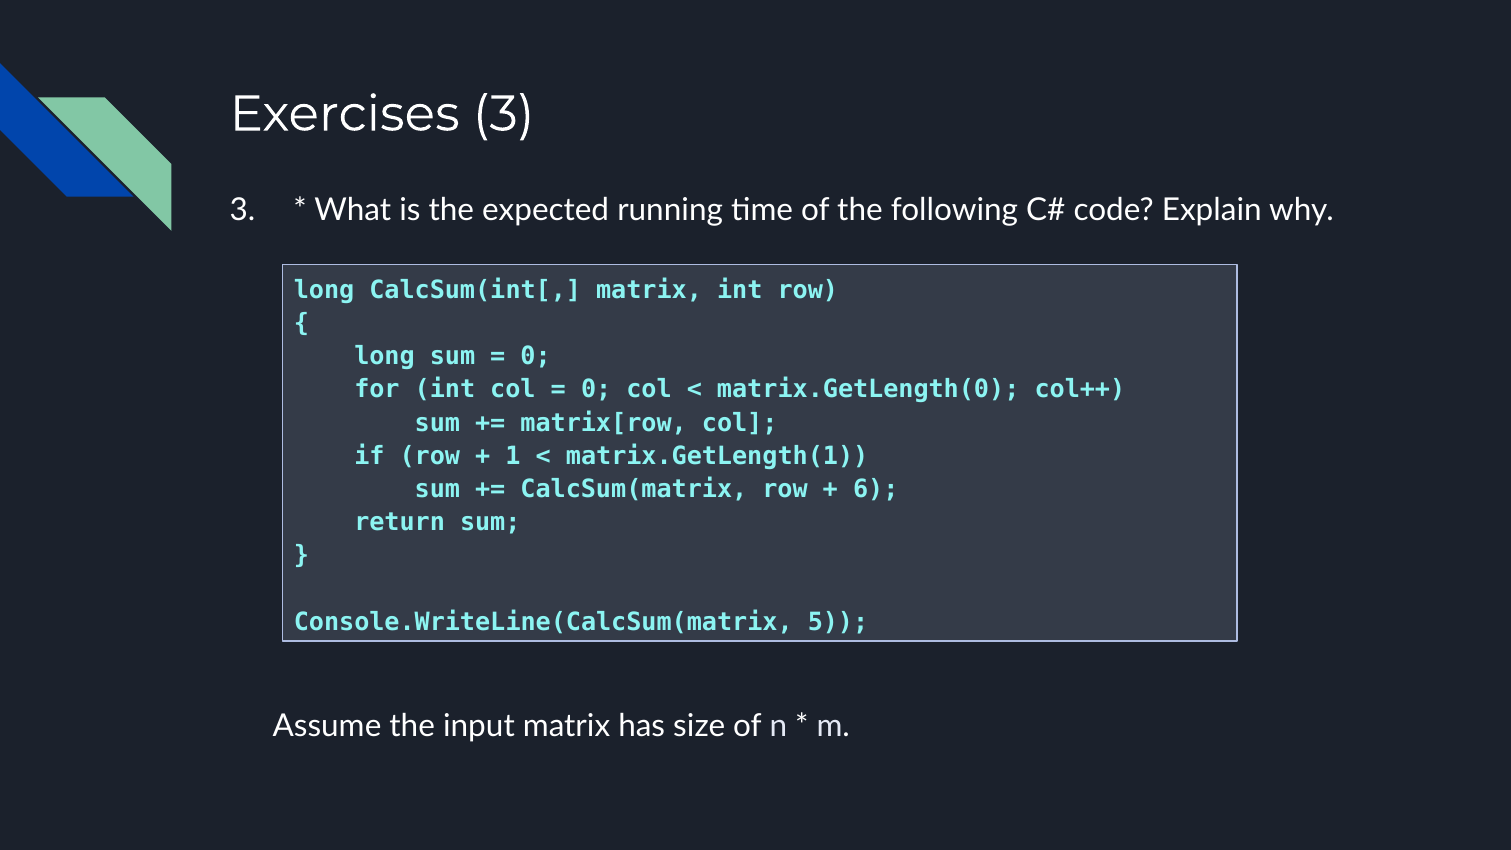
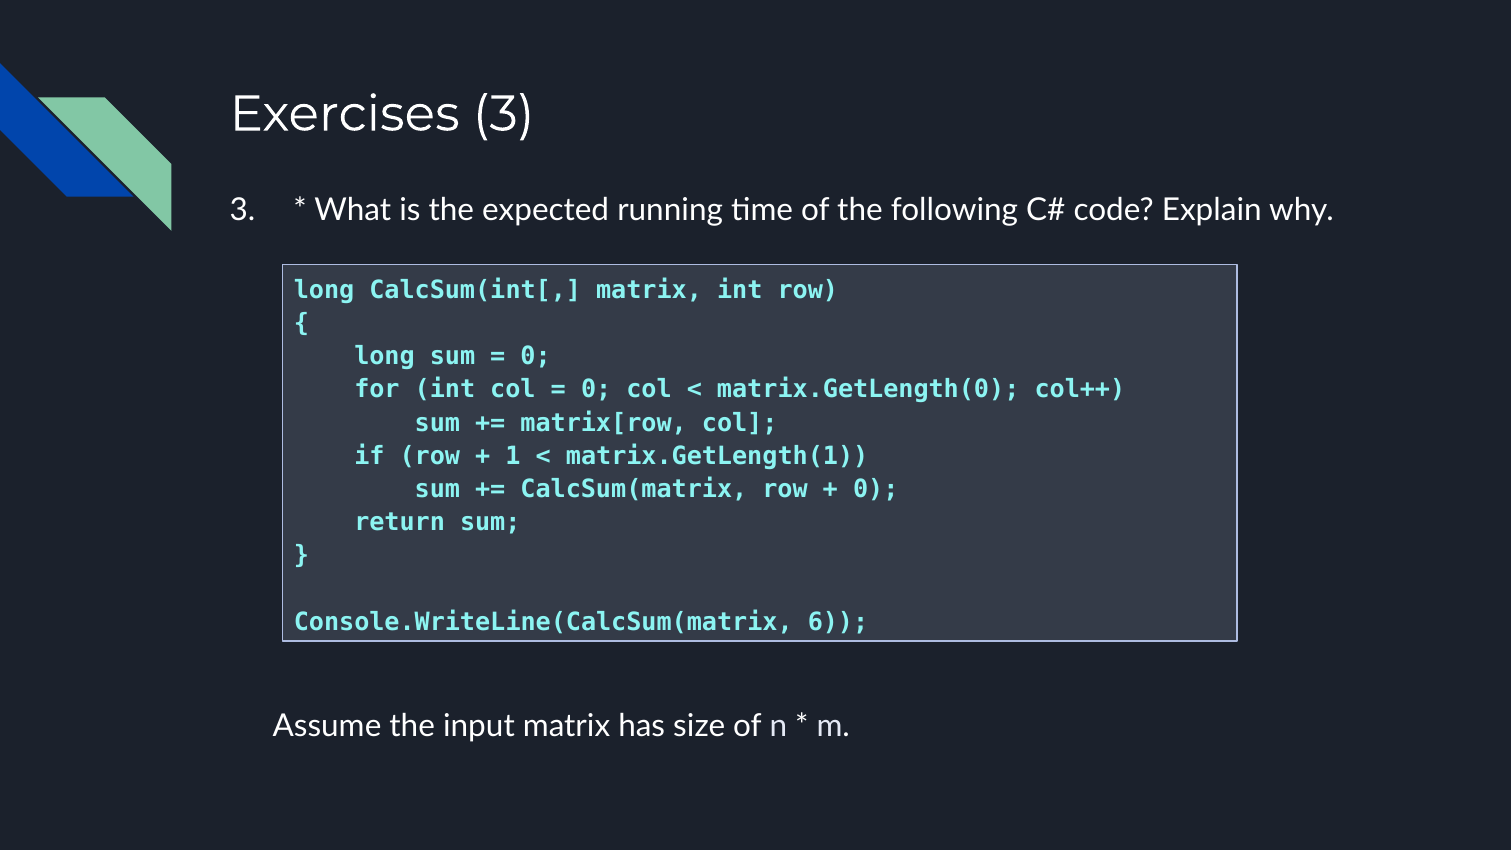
6: 6 -> 0 (876, 489)
5: 5 -> 6 (838, 622)
